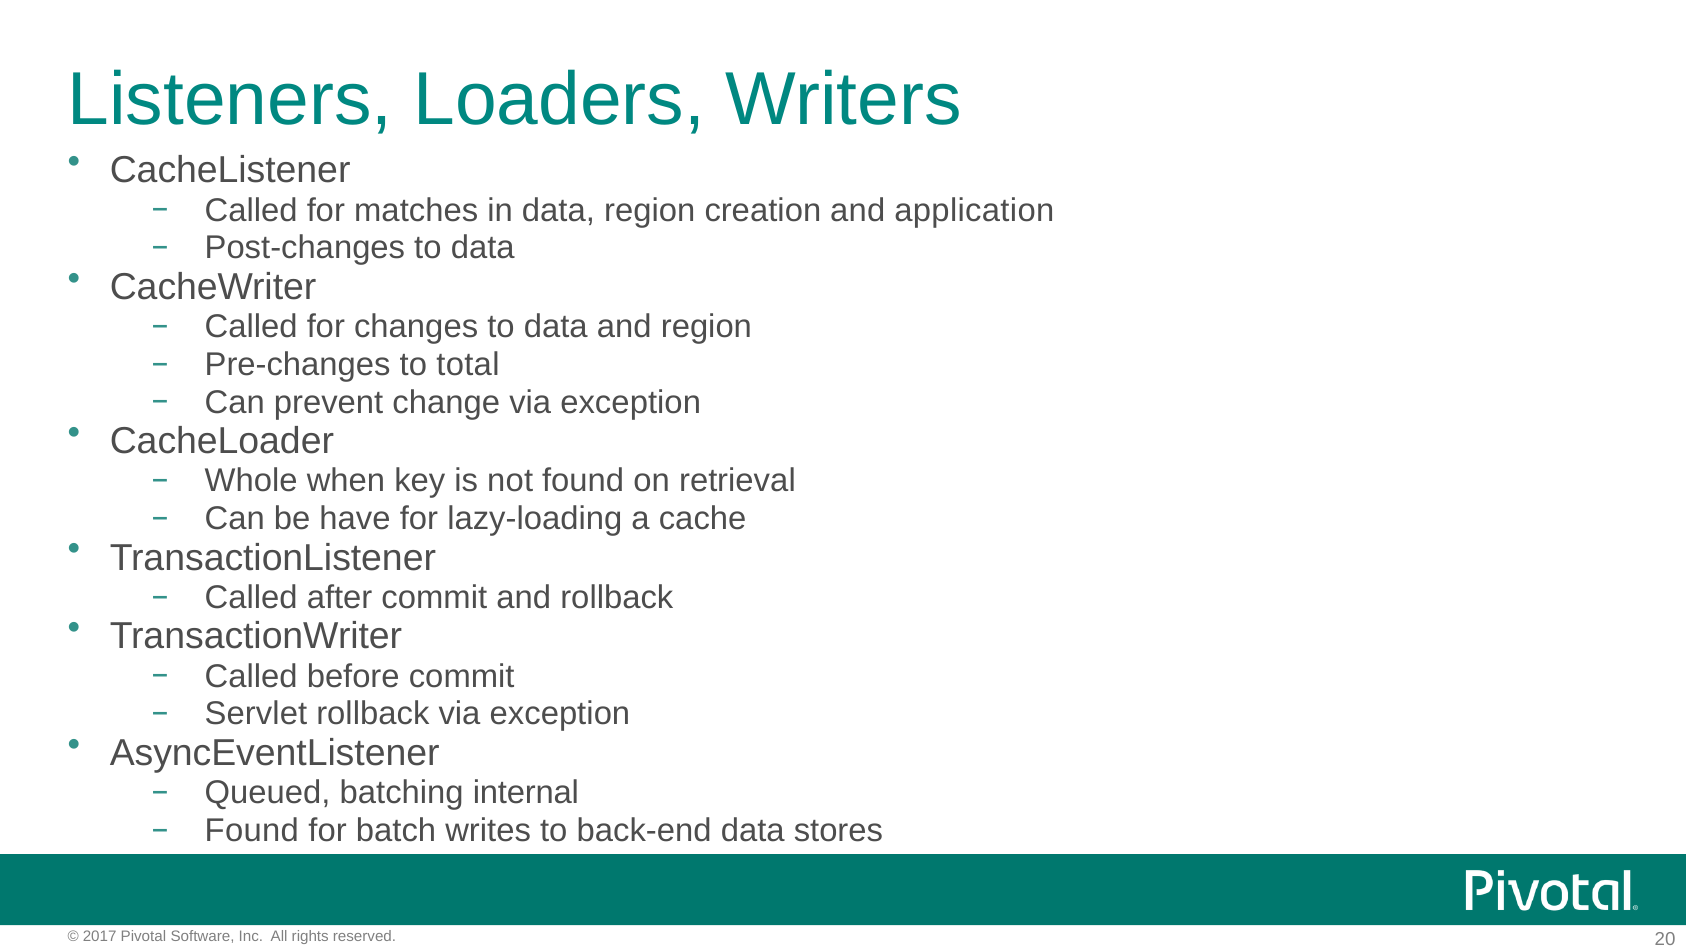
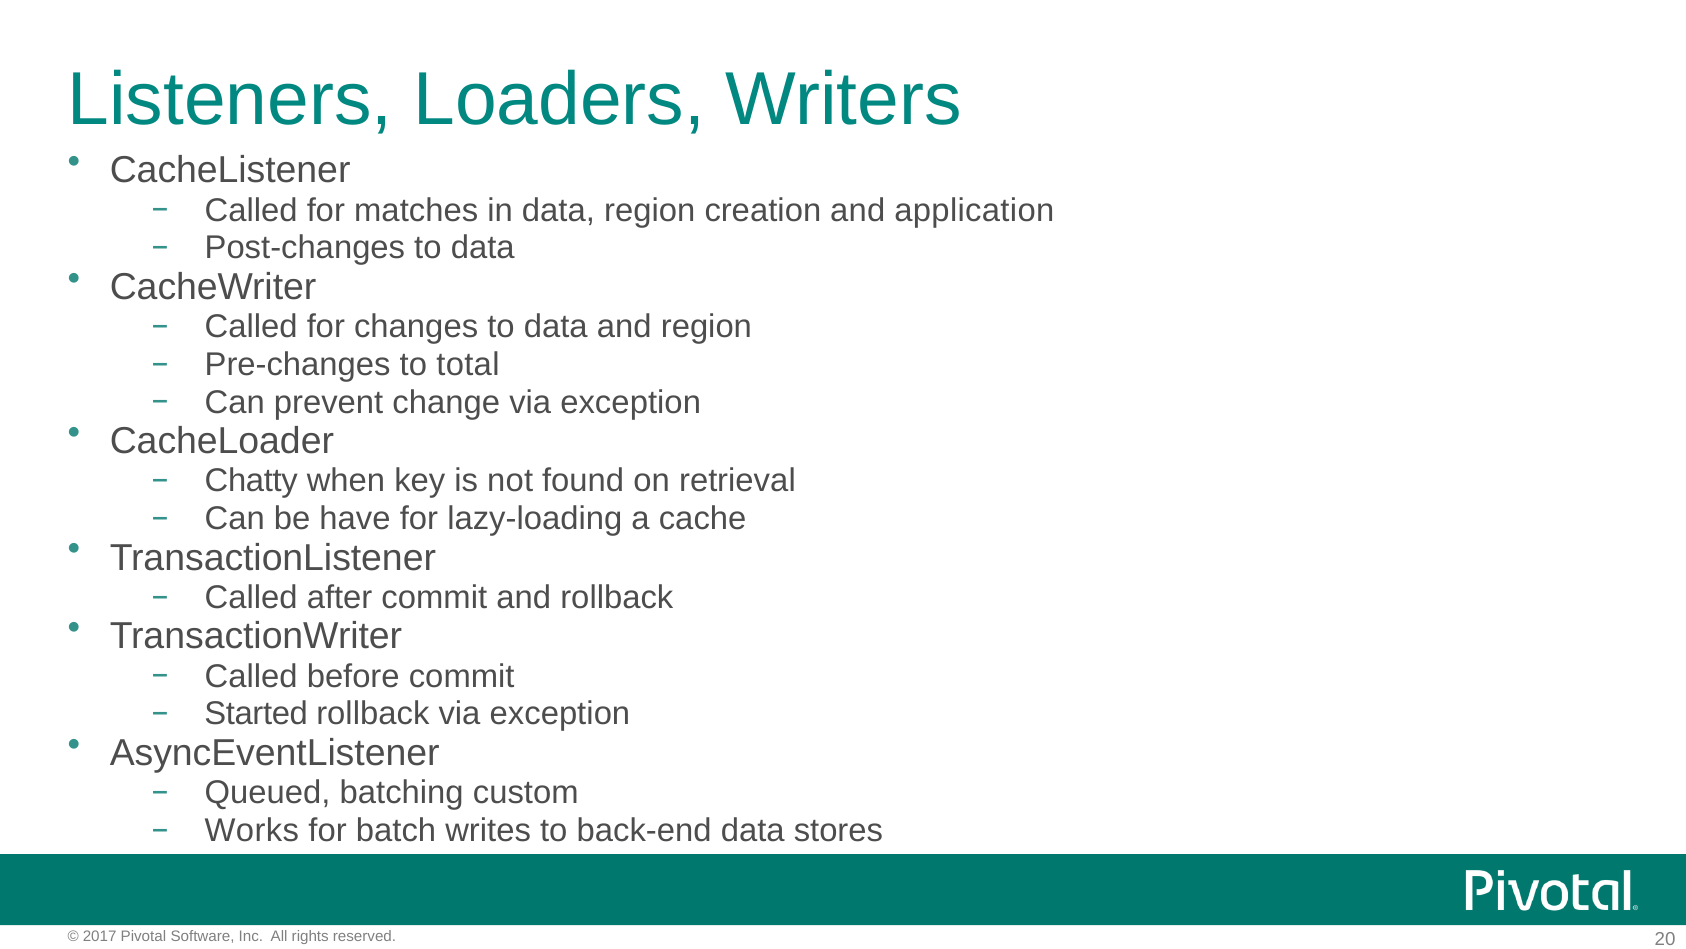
Whole: Whole -> Chatty (251, 481)
Servlet: Servlet -> Started (256, 714)
internal: internal -> custom (526, 792)
Found: Found -> Works (252, 830)
